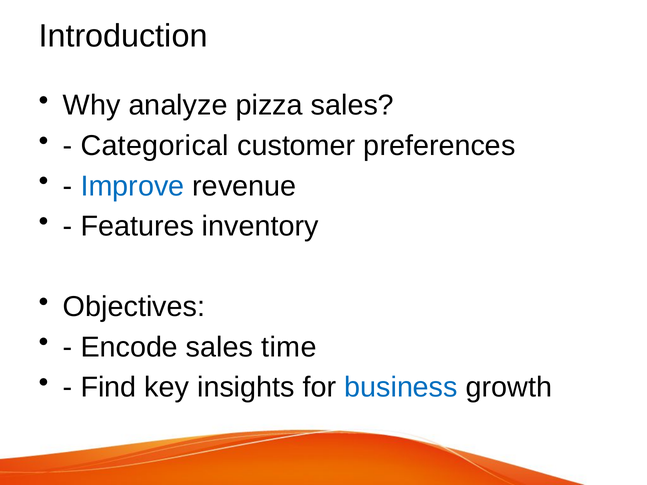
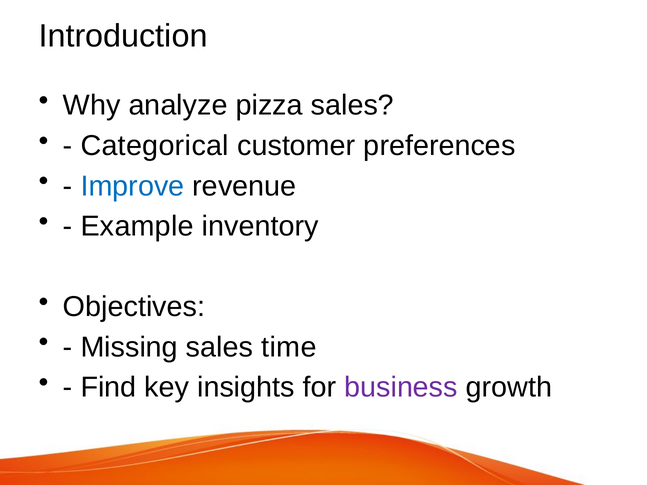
Features: Features -> Example (137, 226)
Encode: Encode -> Missing (129, 347)
business colour: blue -> purple (401, 387)
